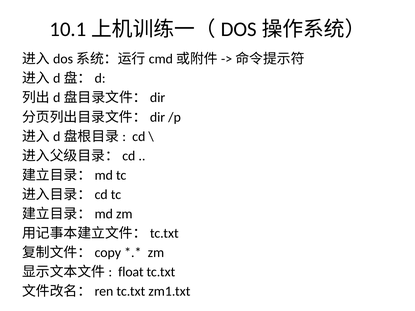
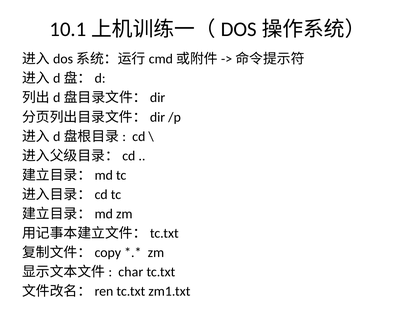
float: float -> char (131, 272)
